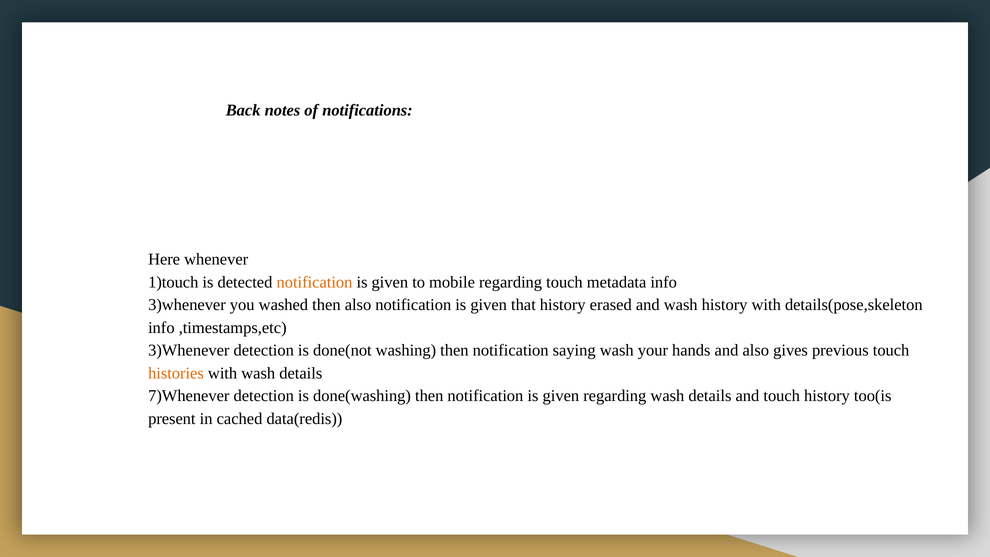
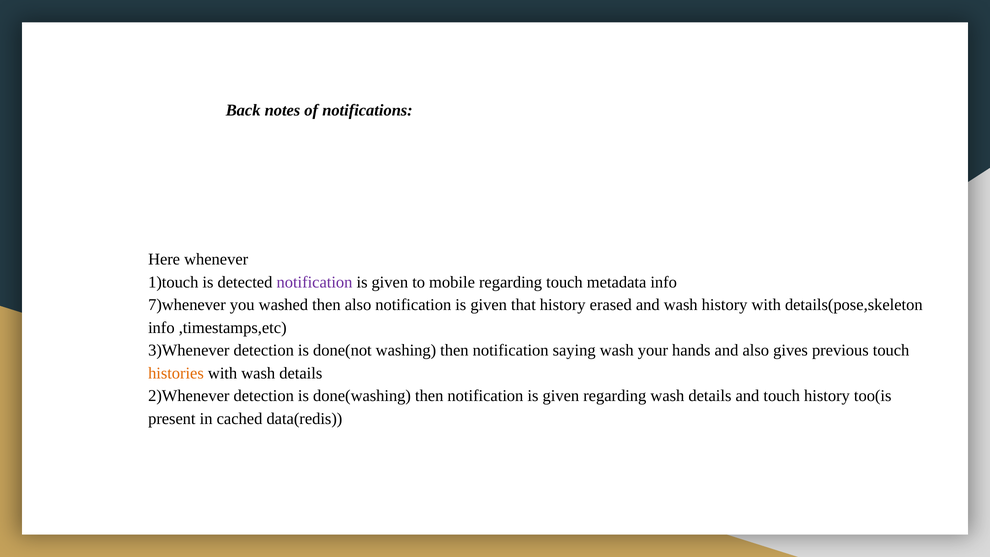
notification colour: orange -> purple (314, 282)
3)whenever: 3)whenever -> 7)whenever (187, 305)
7)Whenever: 7)Whenever -> 2)Whenever (189, 396)
